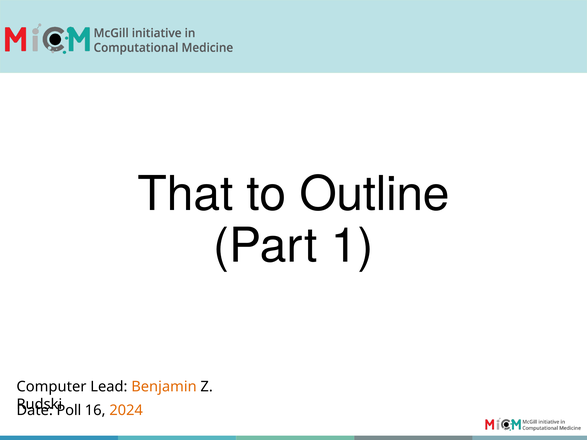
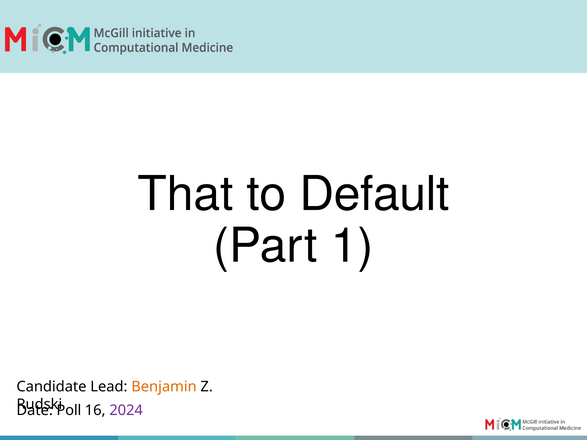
Outline: Outline -> Default (375, 194)
Computer: Computer -> Candidate (51, 387)
2024 colour: orange -> purple (126, 411)
